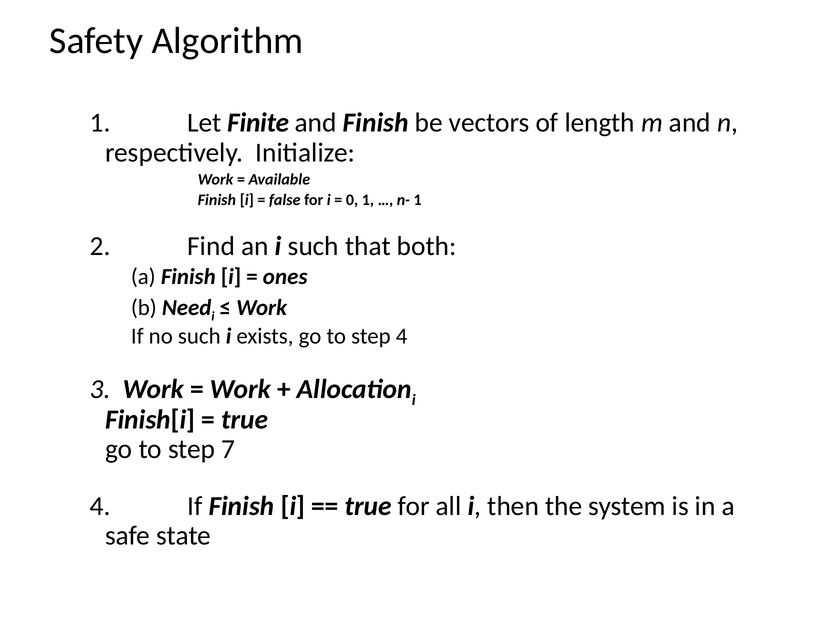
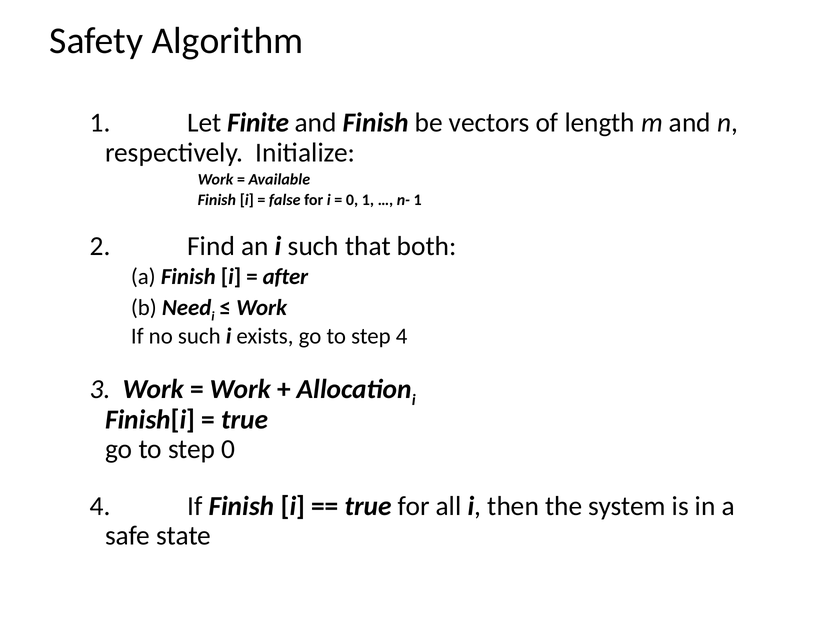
ones: ones -> after (285, 276)
step 7: 7 -> 0 (228, 449)
